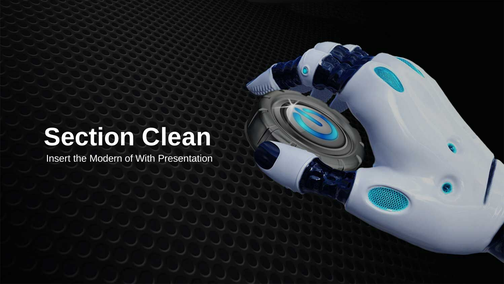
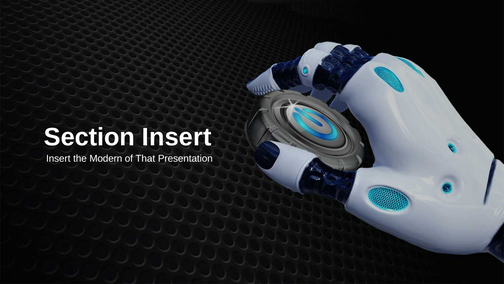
Section Clean: Clean -> Insert (177, 137)
With: With -> That (145, 158)
